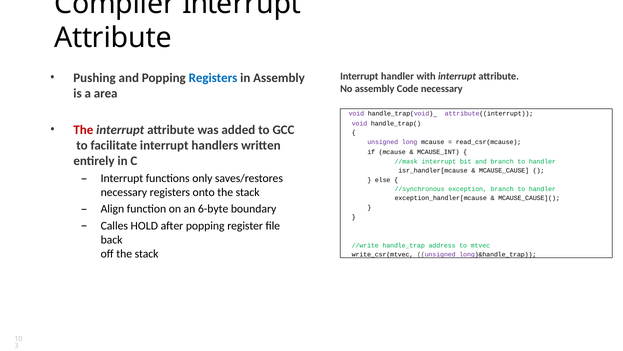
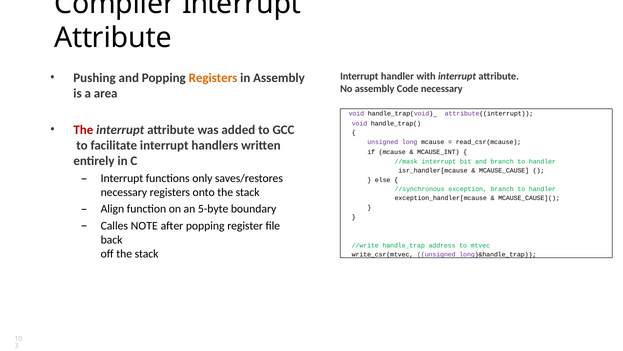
Registers colour: blue -> orange (213, 78)
6-byte: 6-byte -> 5-byte (213, 209)
HOLD: HOLD -> NOTE (144, 225)
